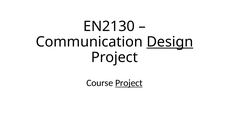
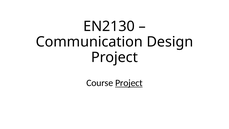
Design underline: present -> none (170, 42)
